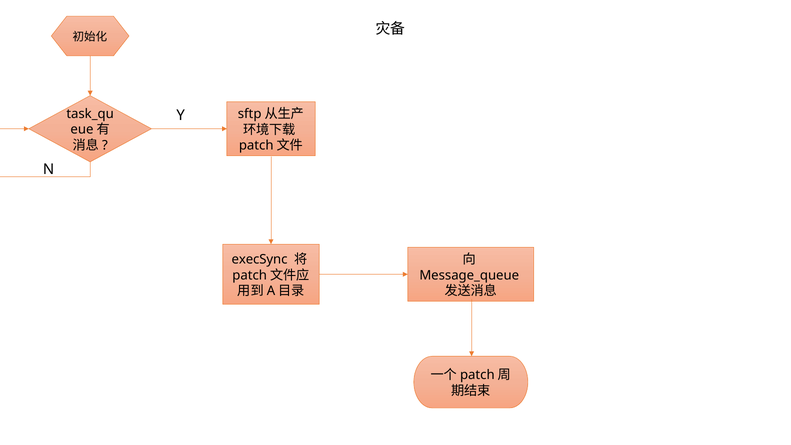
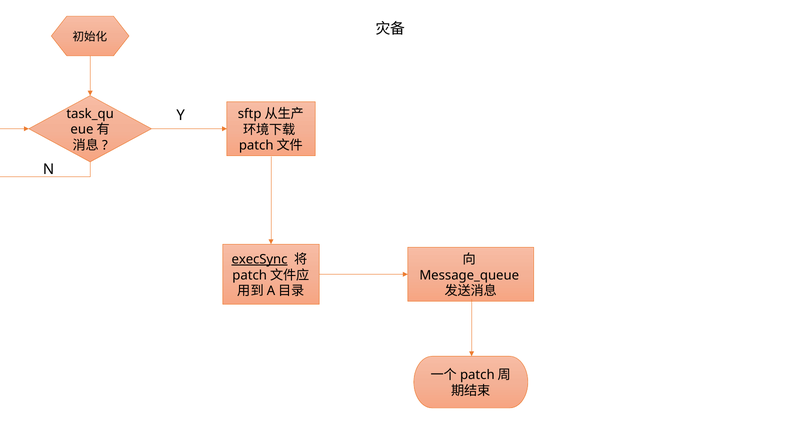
execSync underline: none -> present (260, 259)
